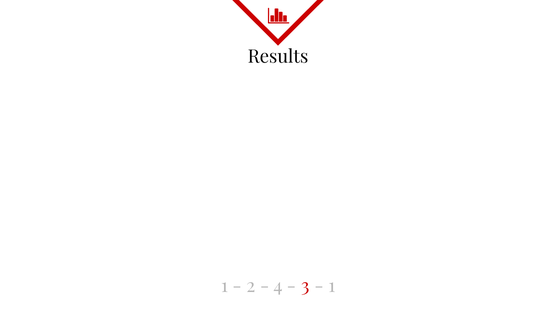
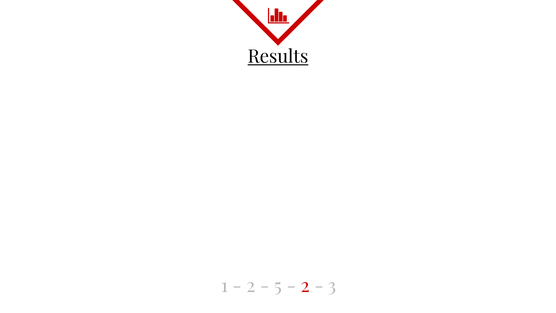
Results underline: none -> present (278, 57)
4: 4 -> 5 (278, 286)
3: 3 -> 2 (305, 286)
1: 1 -> 3 (332, 286)
